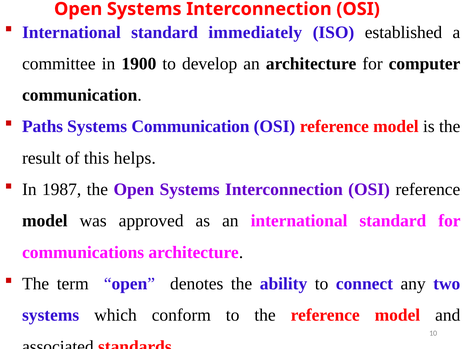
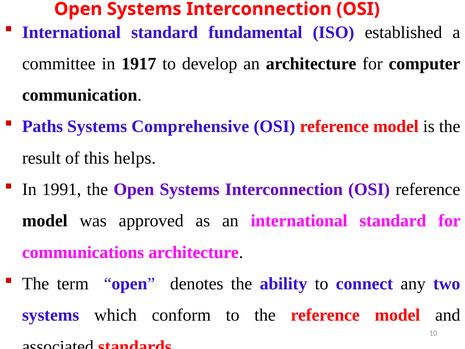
immediately: immediately -> fundamental (255, 32)
1900: 1900 -> 1917 (139, 64)
Systems Communication: Communication -> Comprehensive (190, 126)
1987: 1987 -> 1991 (62, 189)
